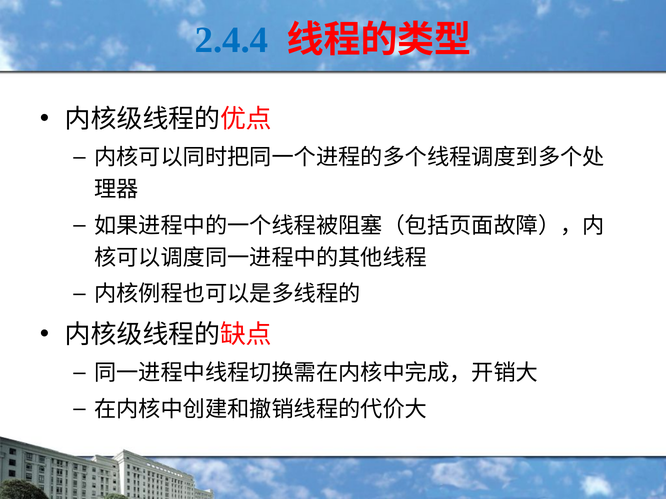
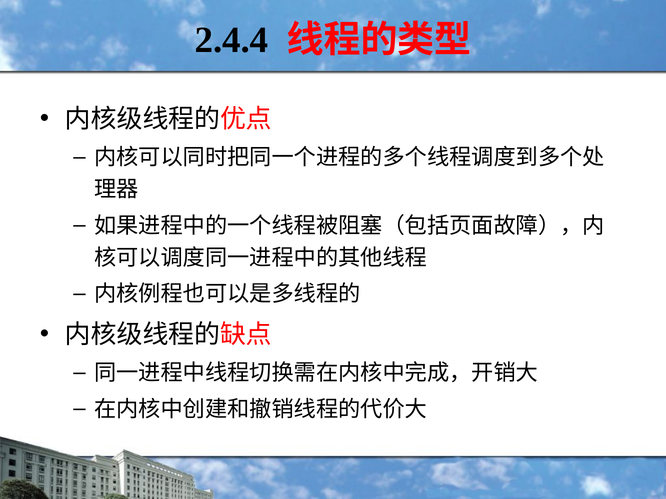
2.4.4 colour: blue -> black (232, 40)
